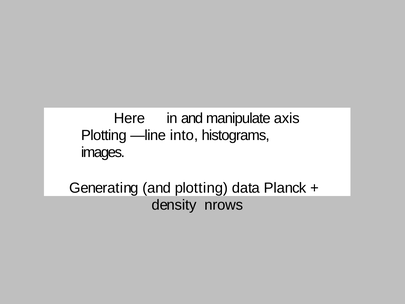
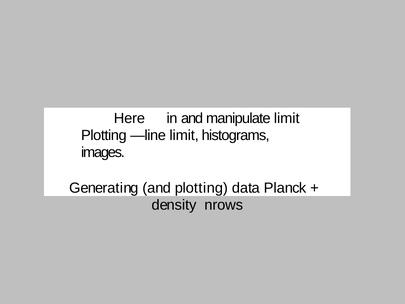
manipulate axis: axis -> limit (287, 118)
—line into: into -> limit (184, 135)
